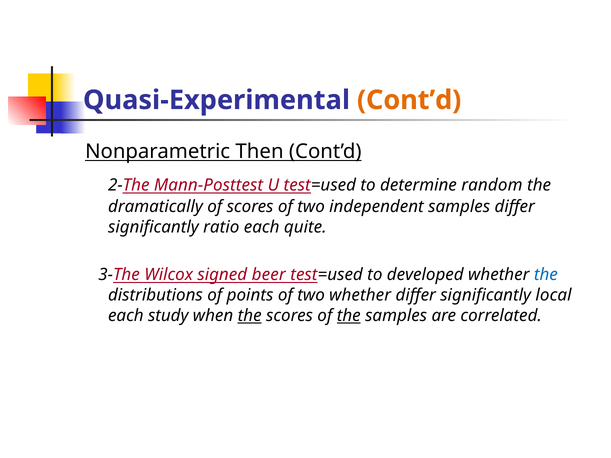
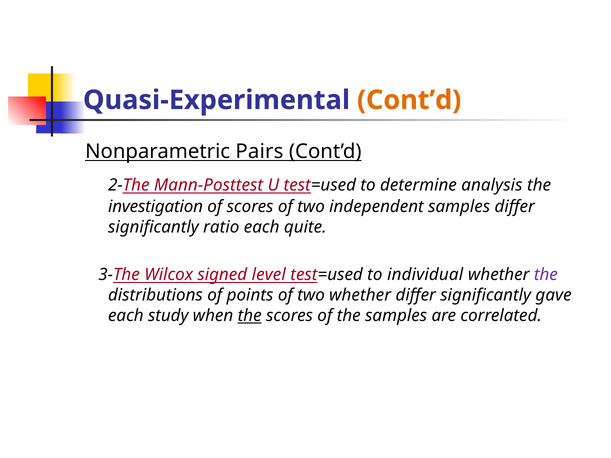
Then: Then -> Pairs (259, 152)
random: random -> analysis (492, 185)
dramatically: dramatically -> investigation (156, 207)
beer: beer -> level (269, 275)
developed: developed -> individual (425, 275)
the colour: blue -> purple (546, 275)
local: local -> gave (554, 295)
the underline: present -> none (349, 316)
